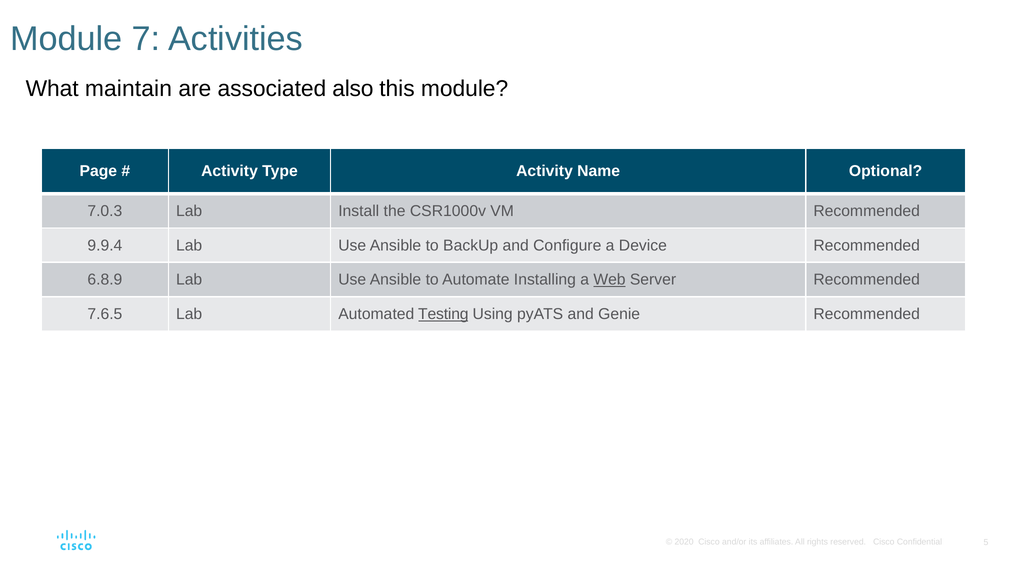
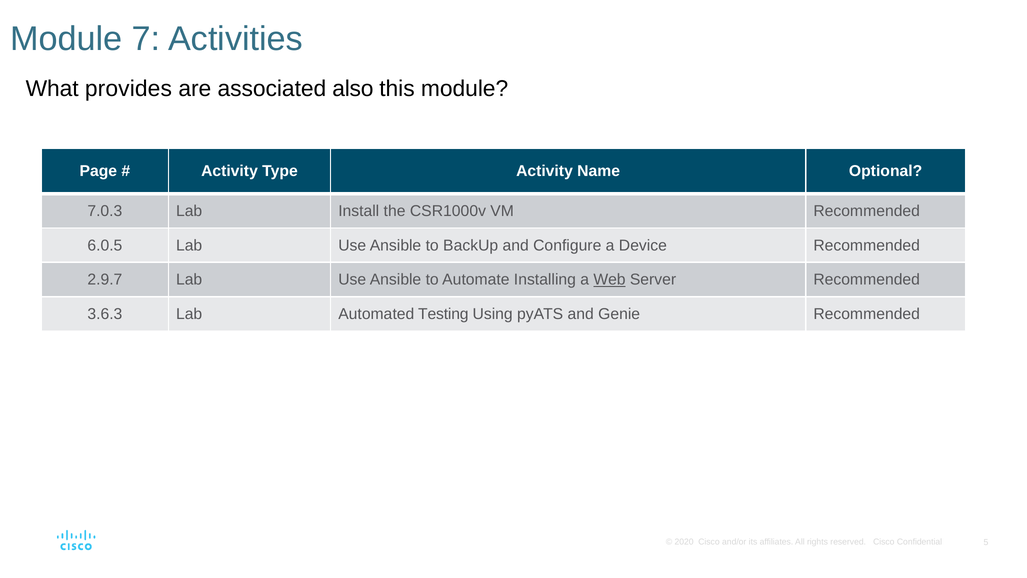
maintain: maintain -> provides (128, 89)
9.9.4: 9.9.4 -> 6.0.5 (105, 245)
6.8.9: 6.8.9 -> 2.9.7 (105, 280)
7.6.5: 7.6.5 -> 3.6.3 (105, 314)
Testing underline: present -> none (443, 314)
